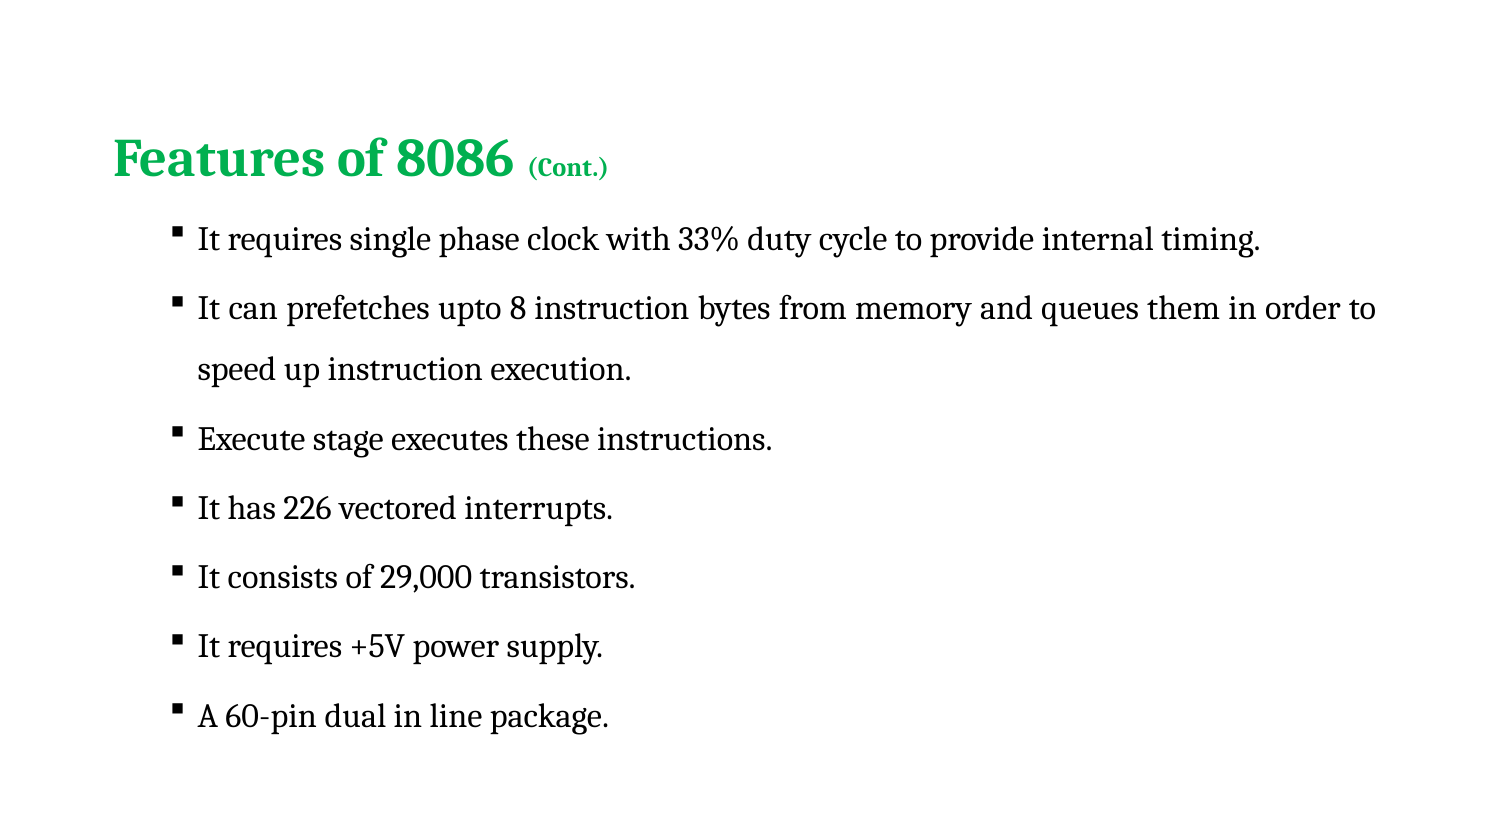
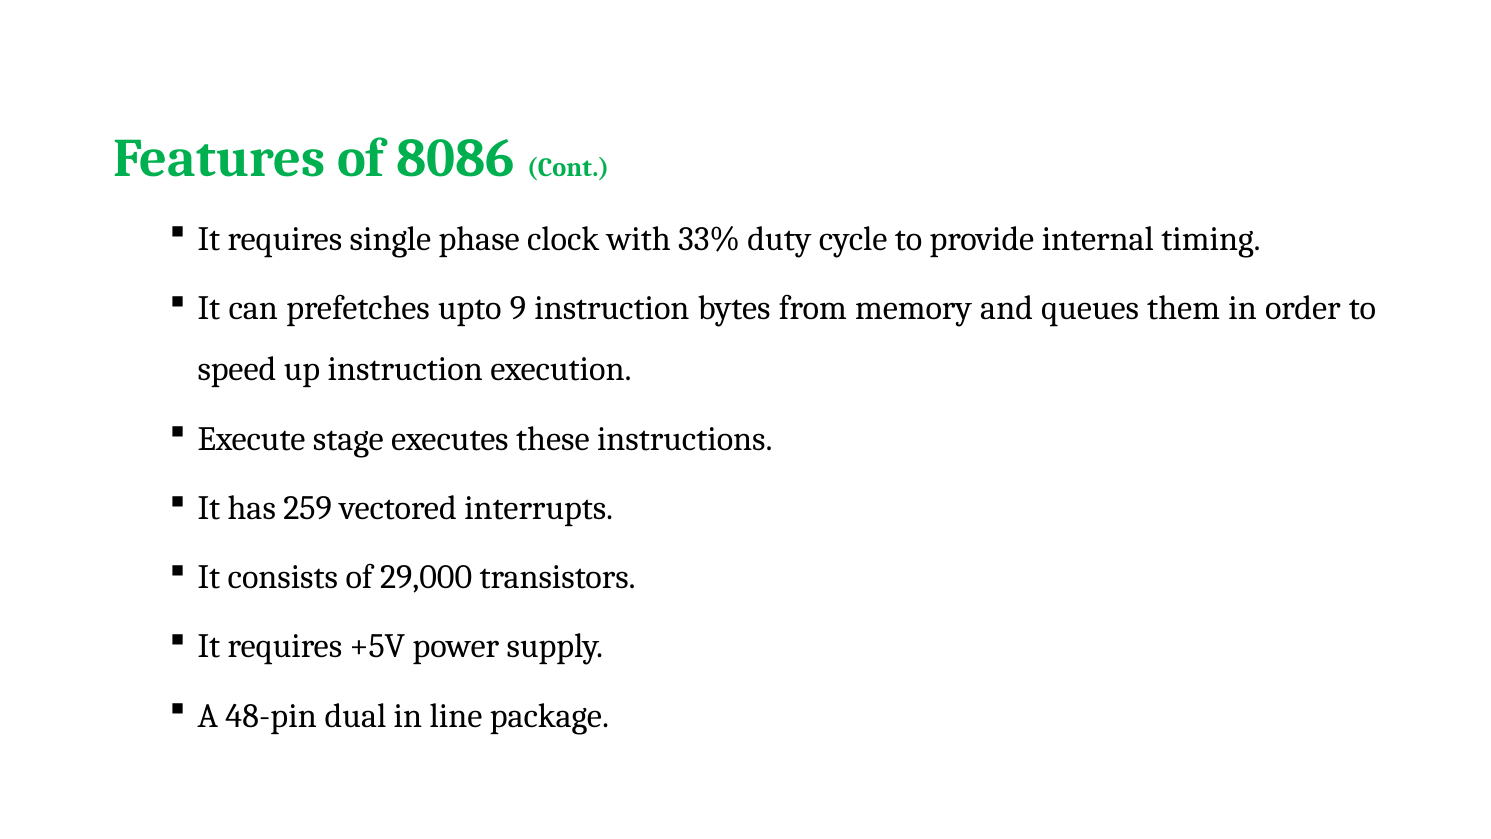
8: 8 -> 9 (518, 308)
226: 226 -> 259 (308, 508)
60-pin: 60-pin -> 48-pin (271, 716)
